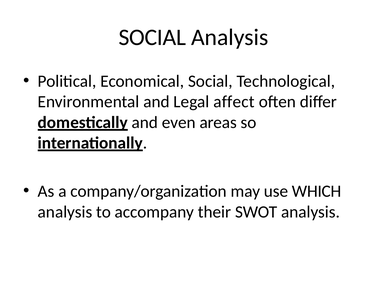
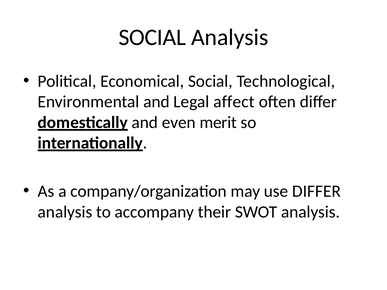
areas: areas -> merit (218, 123)
use WHICH: WHICH -> DIFFER (317, 191)
